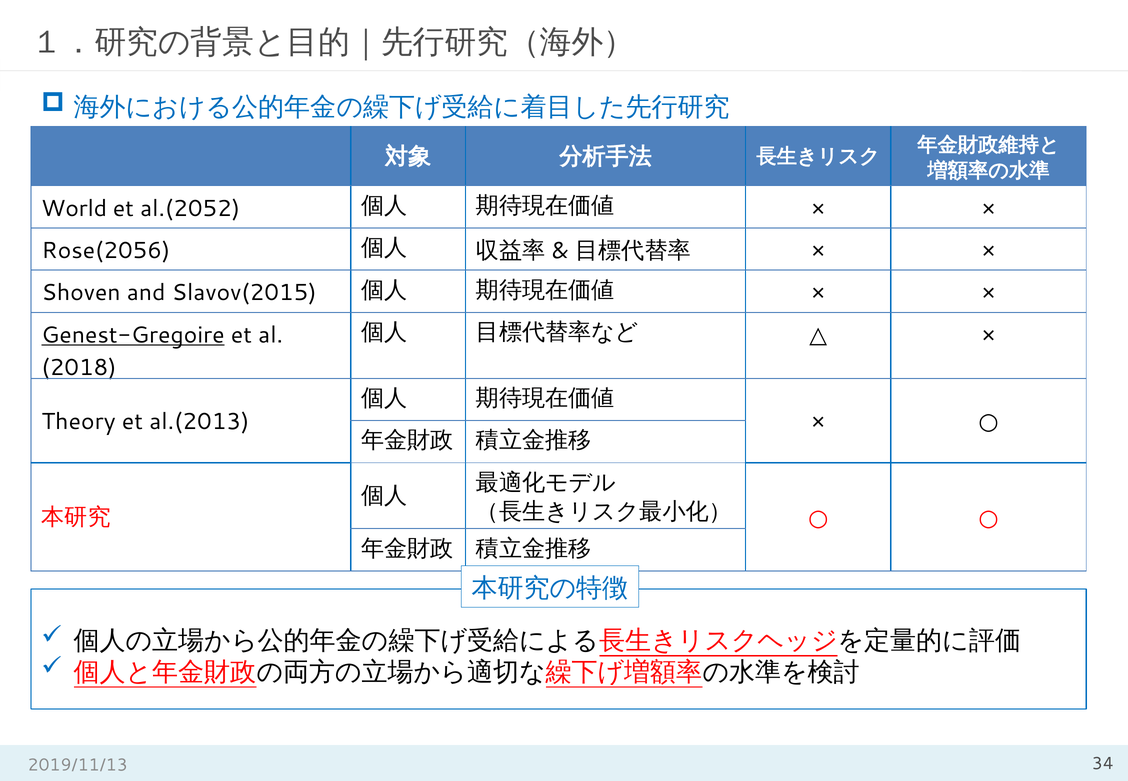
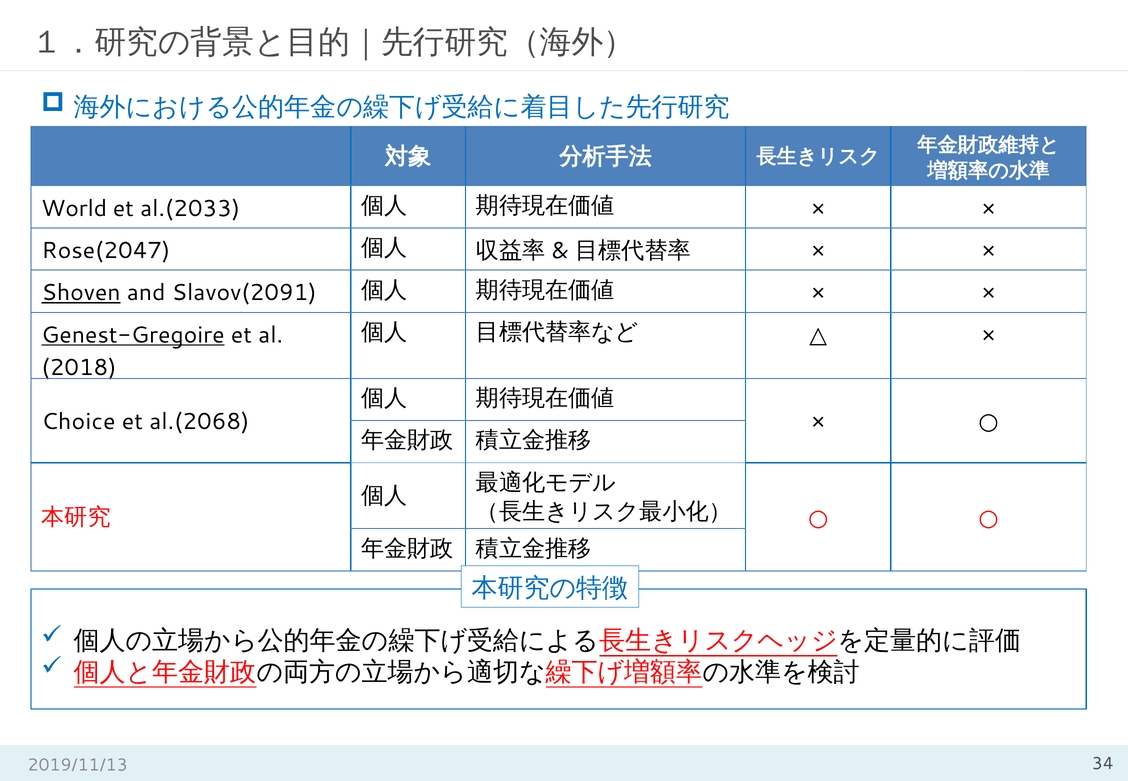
al.(2052: al.(2052 -> al.(2033 (190, 208)
Rose(2056: Rose(2056 -> Rose(2047 (106, 251)
Shoven underline: none -> present (81, 293)
Slavov(2015: Slavov(2015 -> Slavov(2091 (244, 293)
Theory: Theory -> Choice (78, 422)
al.(2013: al.(2013 -> al.(2068 (199, 422)
